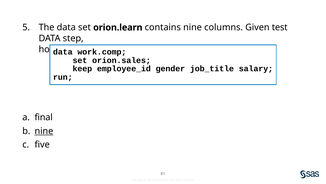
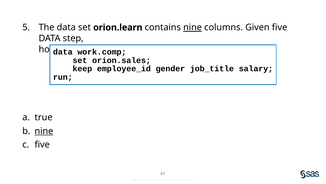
nine underline: none -> present (193, 27)
Given test: test -> five (280, 27)
final: final -> true (44, 117)
